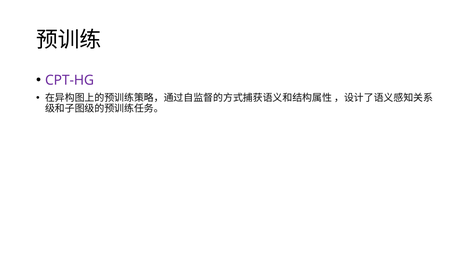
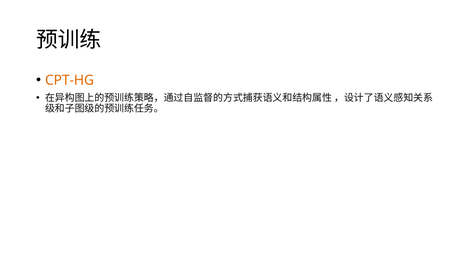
CPT-HG colour: purple -> orange (70, 80)
